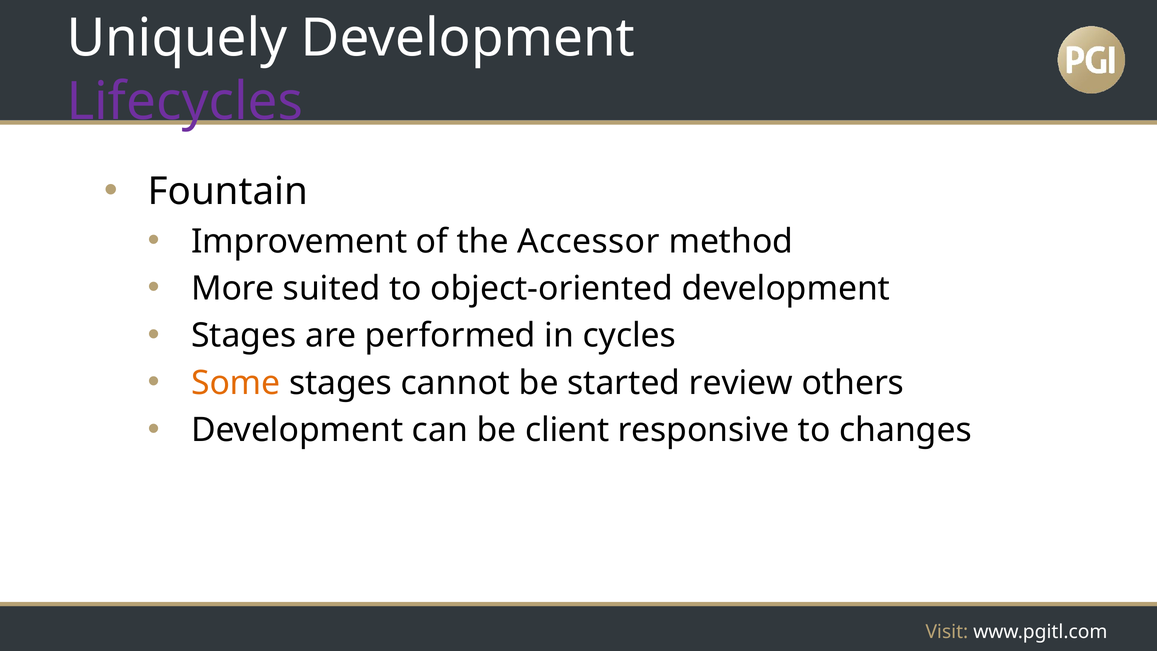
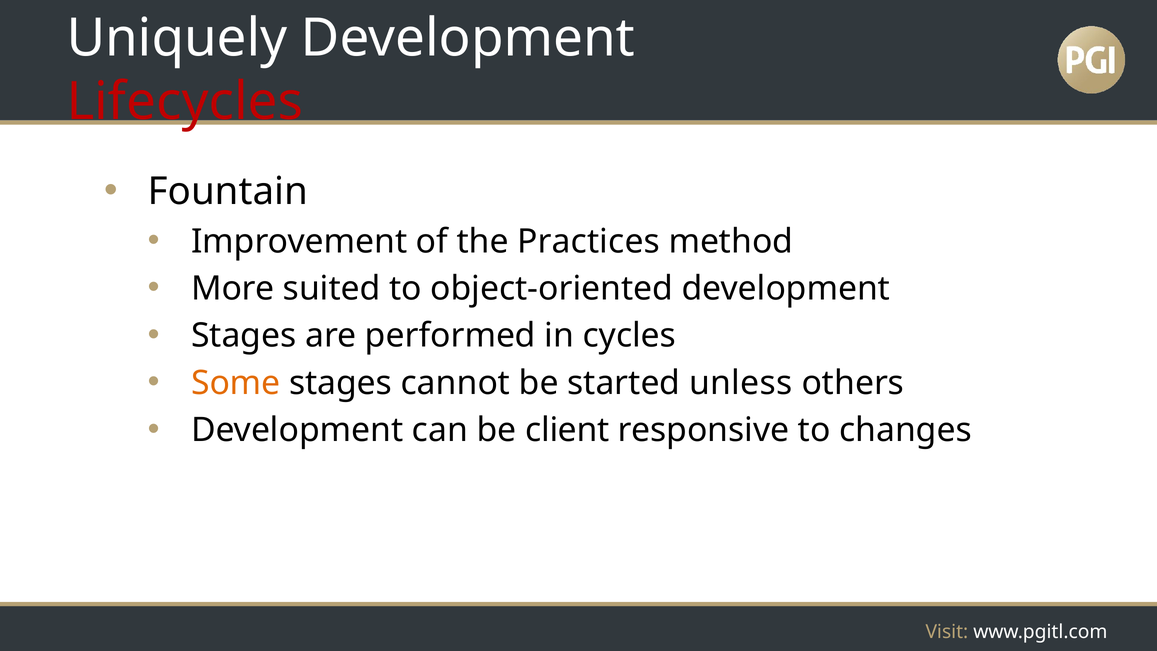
Lifecycles colour: purple -> red (185, 102)
Accessor: Accessor -> Practices (589, 241)
review: review -> unless (741, 383)
